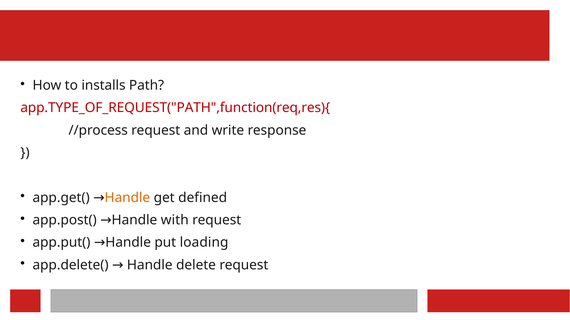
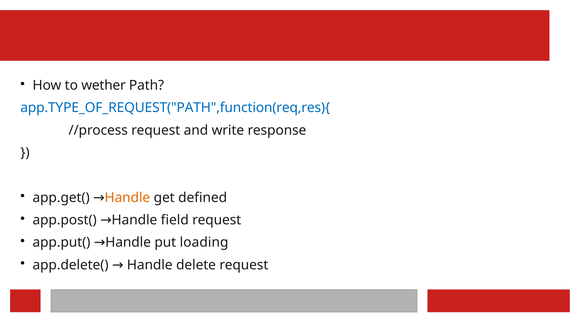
installs: installs -> wether (104, 85)
app.TYPE_OF_REQUEST("PATH",function(req,res){ colour: red -> blue (175, 108)
with: with -> field (175, 220)
